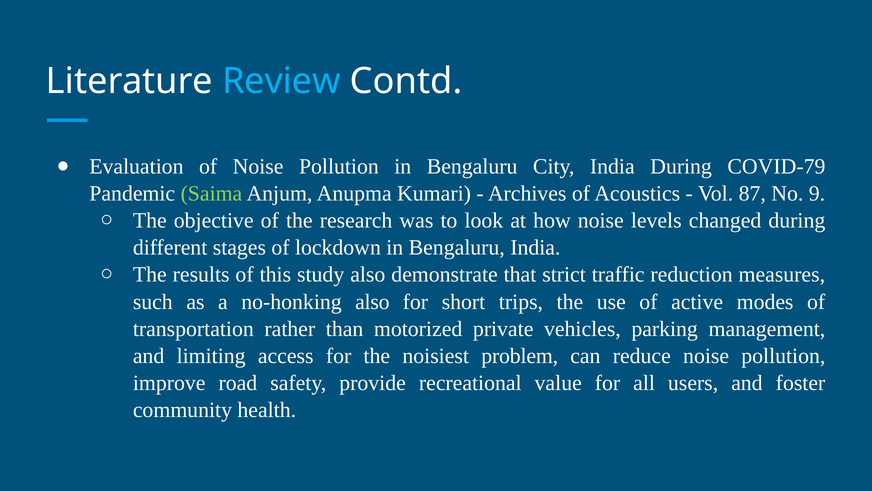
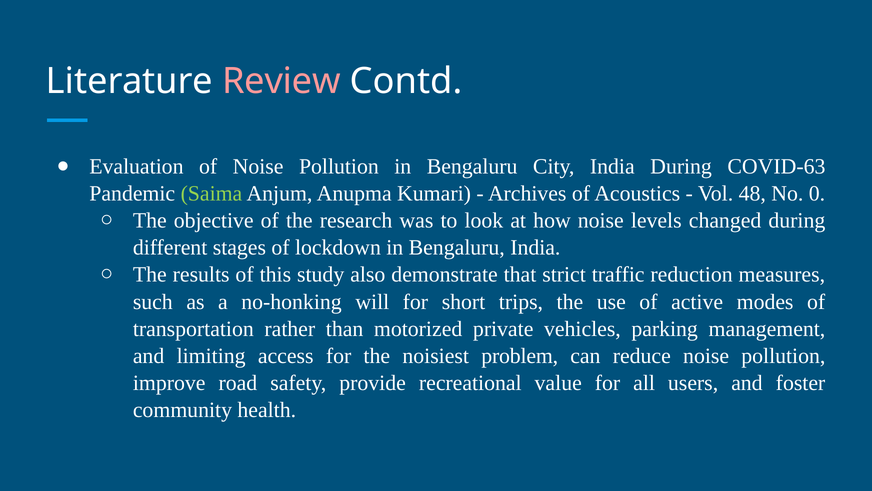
Review colour: light blue -> pink (281, 81)
COVID-79: COVID-79 -> COVID-63 (776, 166)
87: 87 -> 48 (752, 193)
9: 9 -> 0 (817, 193)
no-honking also: also -> will (372, 302)
